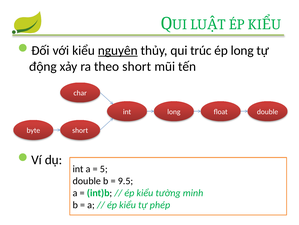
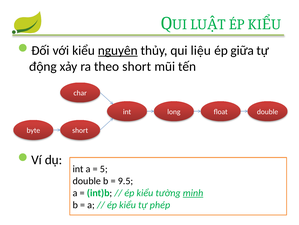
trúc: trúc -> liệu (201, 50)
ép long: long -> giữa (242, 50)
minh underline: none -> present (193, 192)
